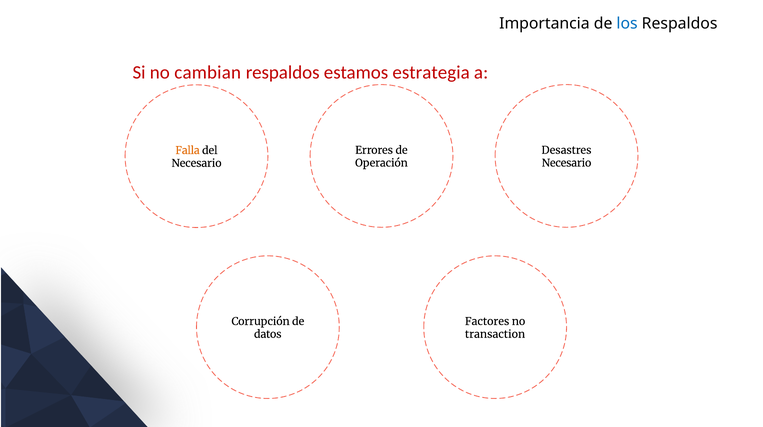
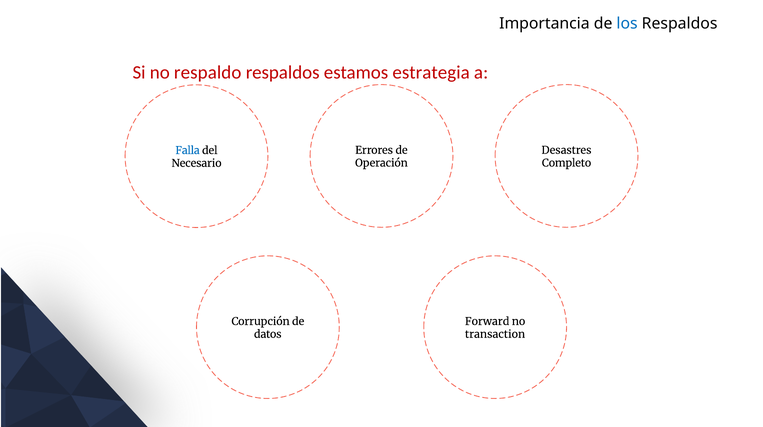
cambian: cambian -> respaldo (208, 72)
Falla colour: orange -> blue (188, 151)
Necesario: Necesario -> Completo (567, 163)
Factores: Factores -> Forward (487, 322)
